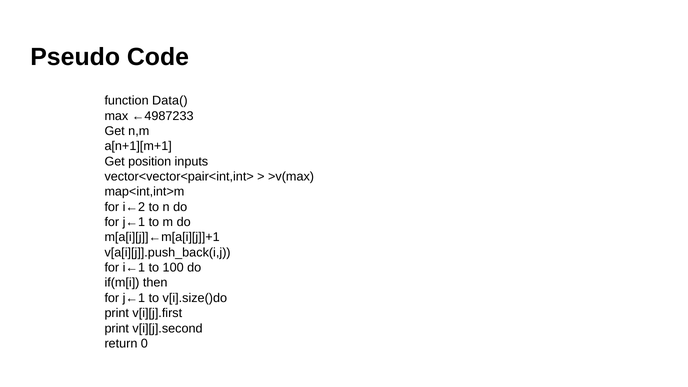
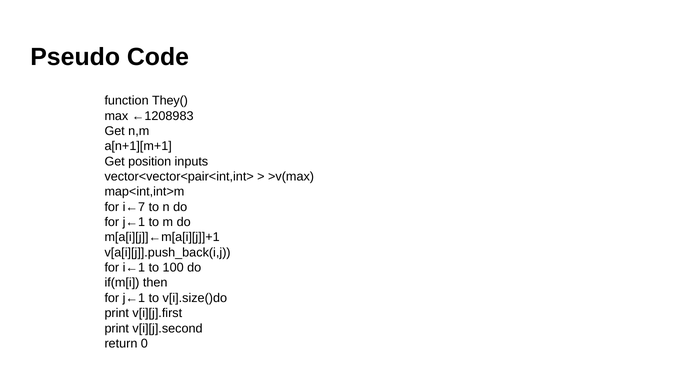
Data(: Data( -> They( (170, 101)
←4987233: ←4987233 -> ←1208983 (163, 116)
i←2: i←2 -> i←7 (134, 207)
